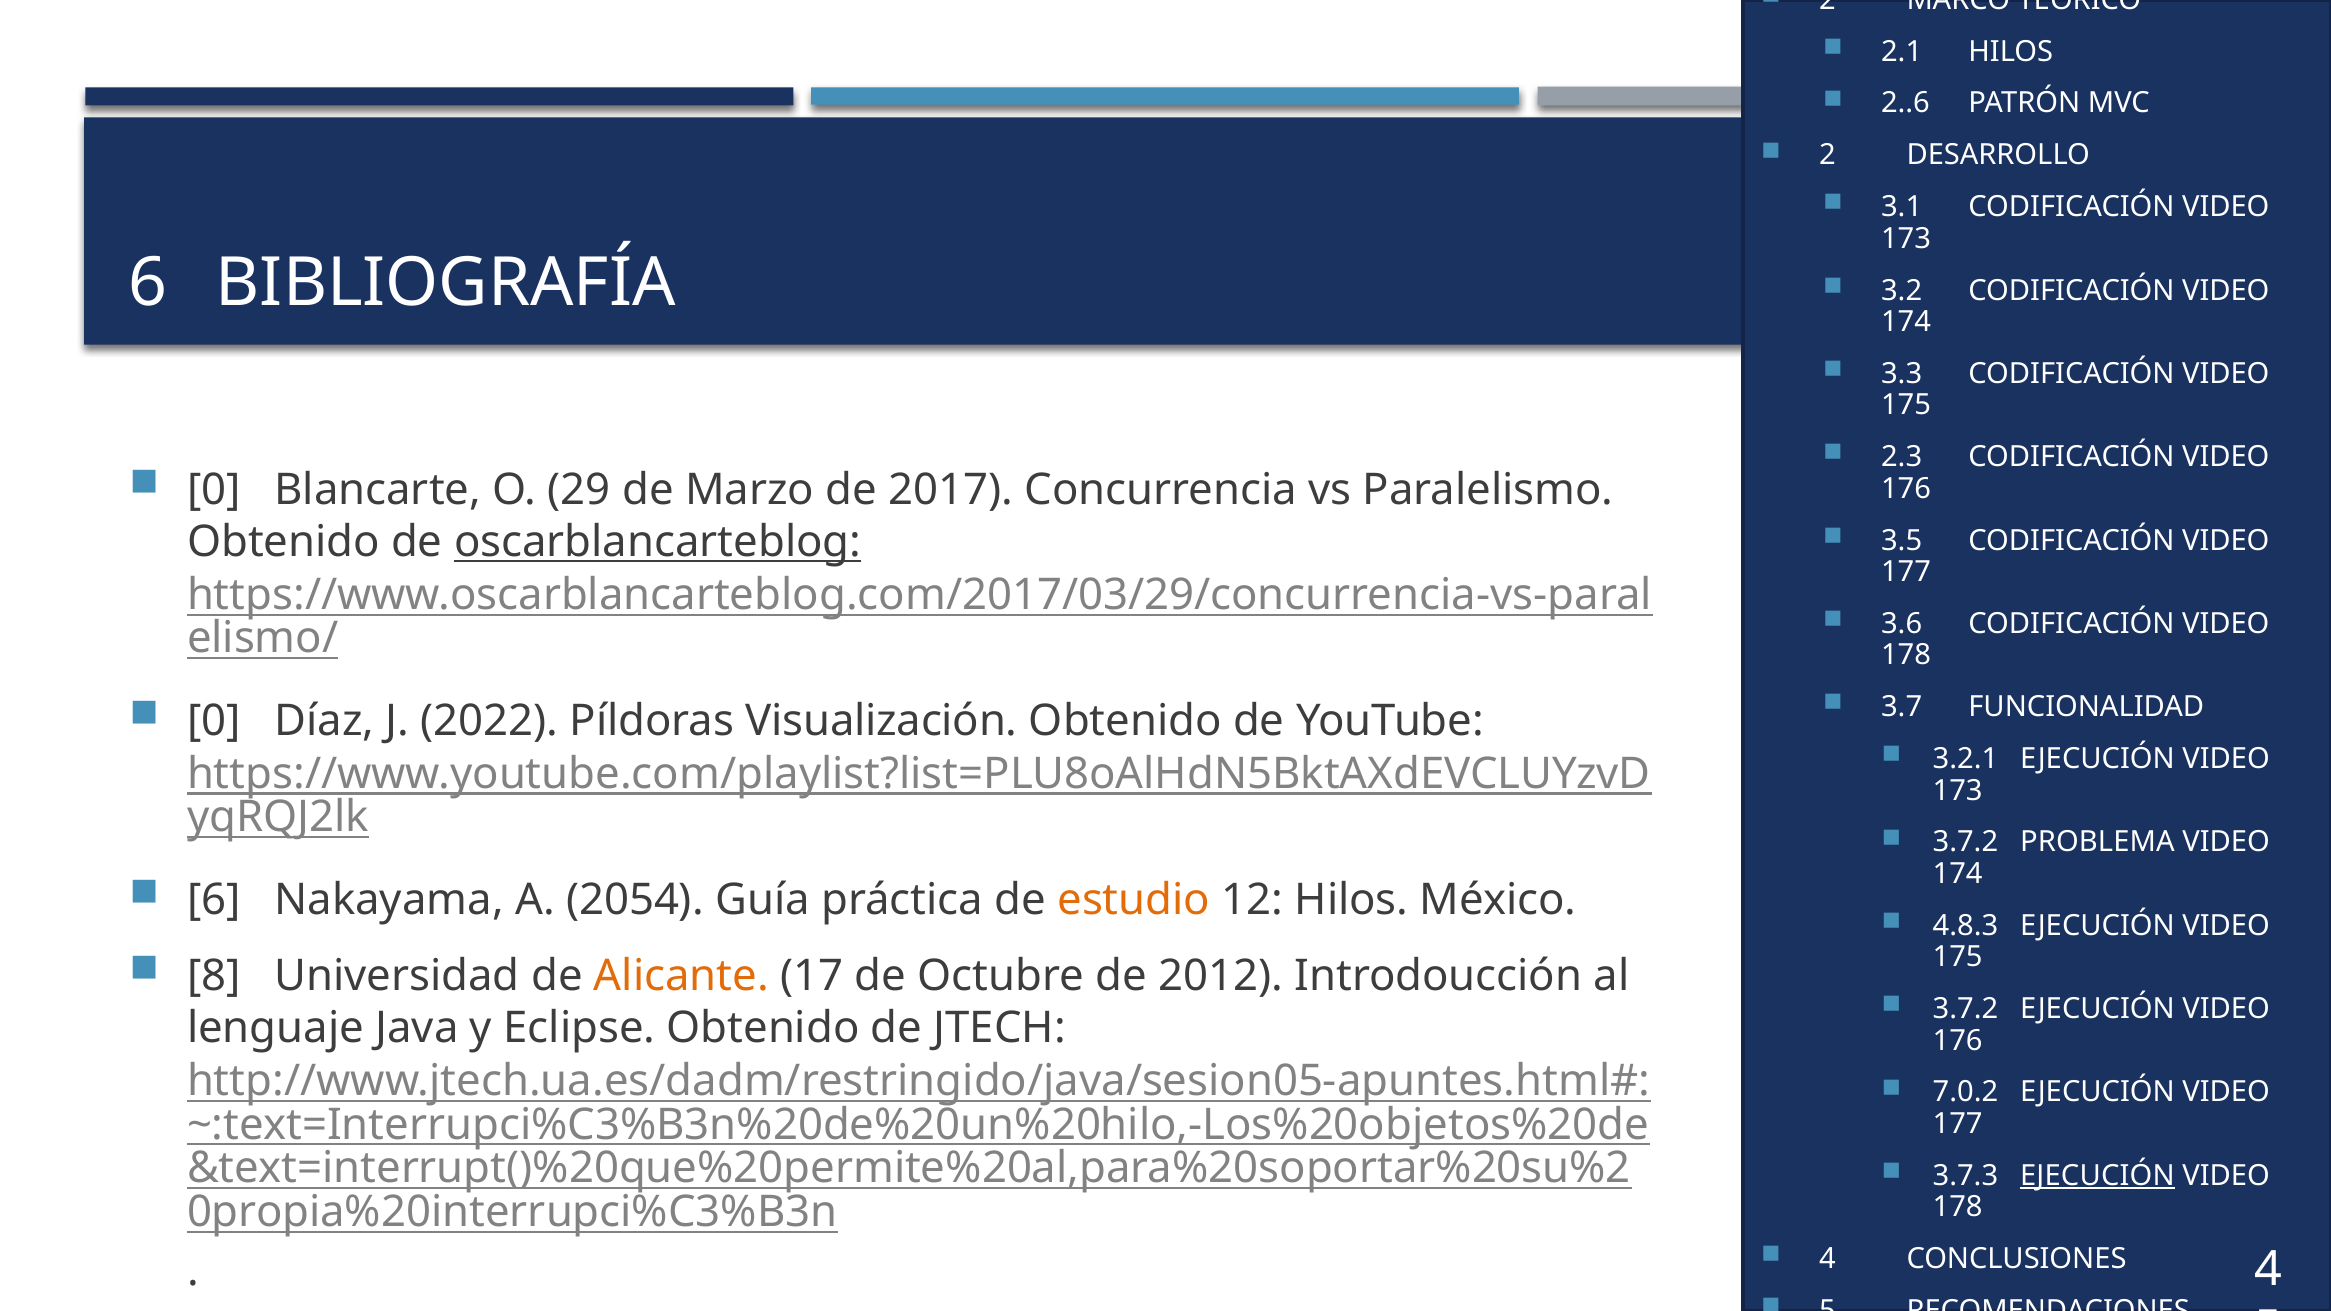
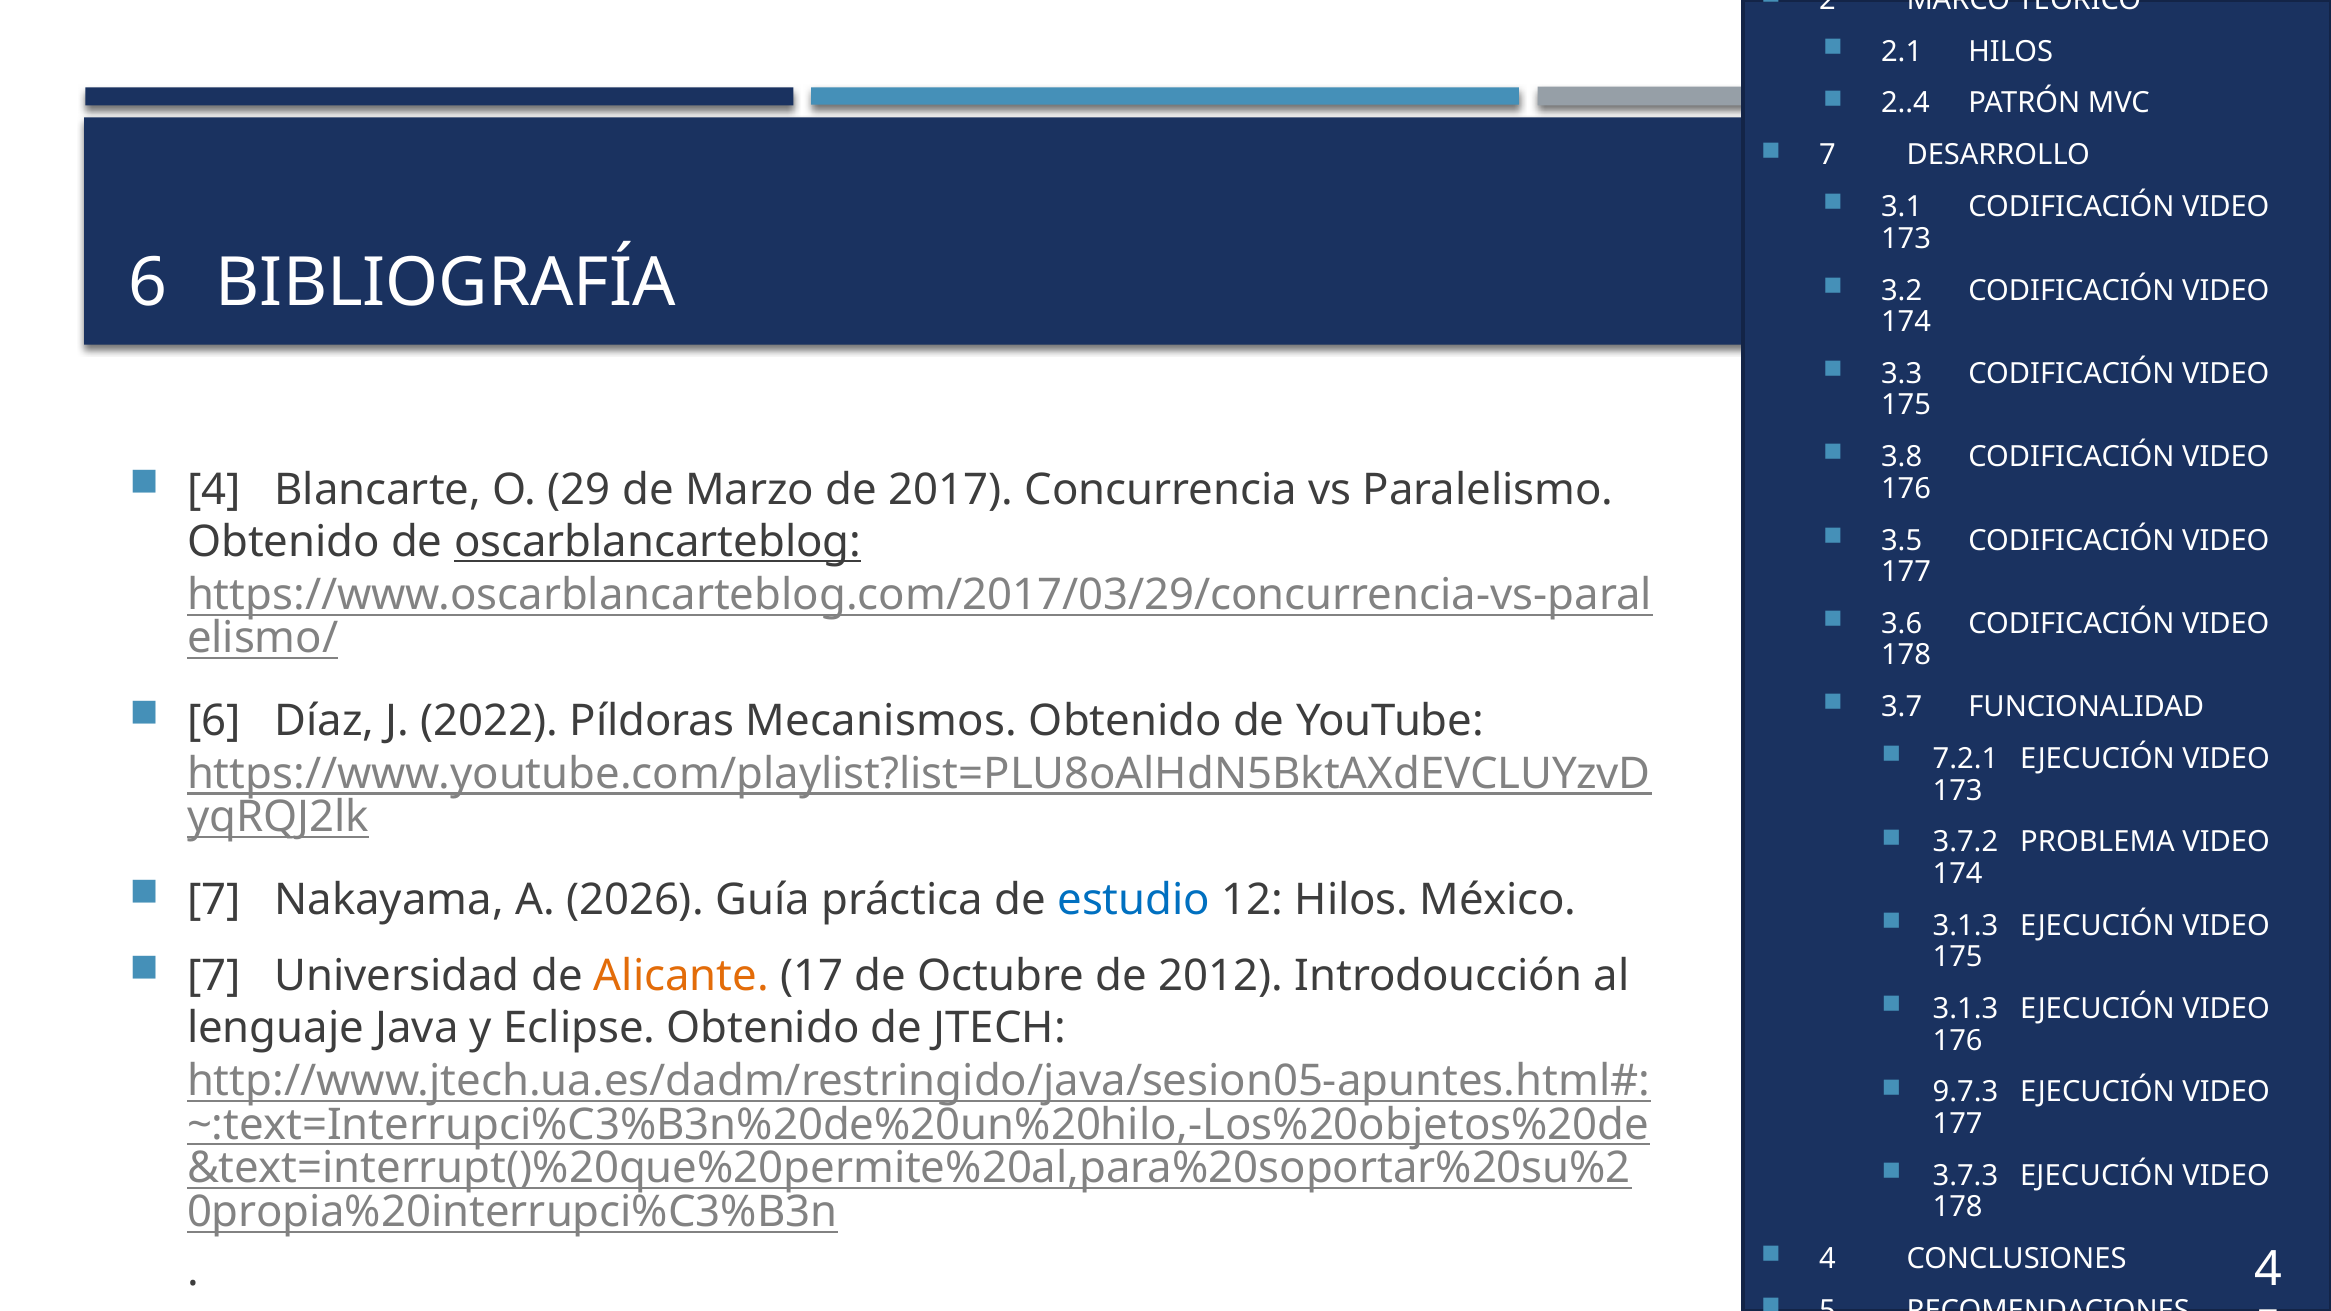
2..6: 2..6 -> 2..4 (1905, 103)
2: 2 -> 7 (1827, 155)
2.3: 2.3 -> 3.8 (1902, 457)
0: 0 -> 4 (214, 490)
0: 0 -> 6 (214, 721)
Visualización: Visualización -> Mecanismos (881, 721)
3.2.1: 3.2.1 -> 7.2.1 (1965, 759)
6: 6 -> 7 (214, 900)
2054: 2054 -> 2026 (635, 900)
estudio colour: orange -> blue (1134, 900)
4.8.3: 4.8.3 -> 3.1.3 (1965, 926)
8: 8 -> 7 (214, 976)
3.7.2: 3.7.2 -> 3.1.3 (1965, 1009)
7.0.2: 7.0.2 -> 9.7.3 (1965, 1093)
EJECUCIÓN underline: present -> none (2097, 1176)
